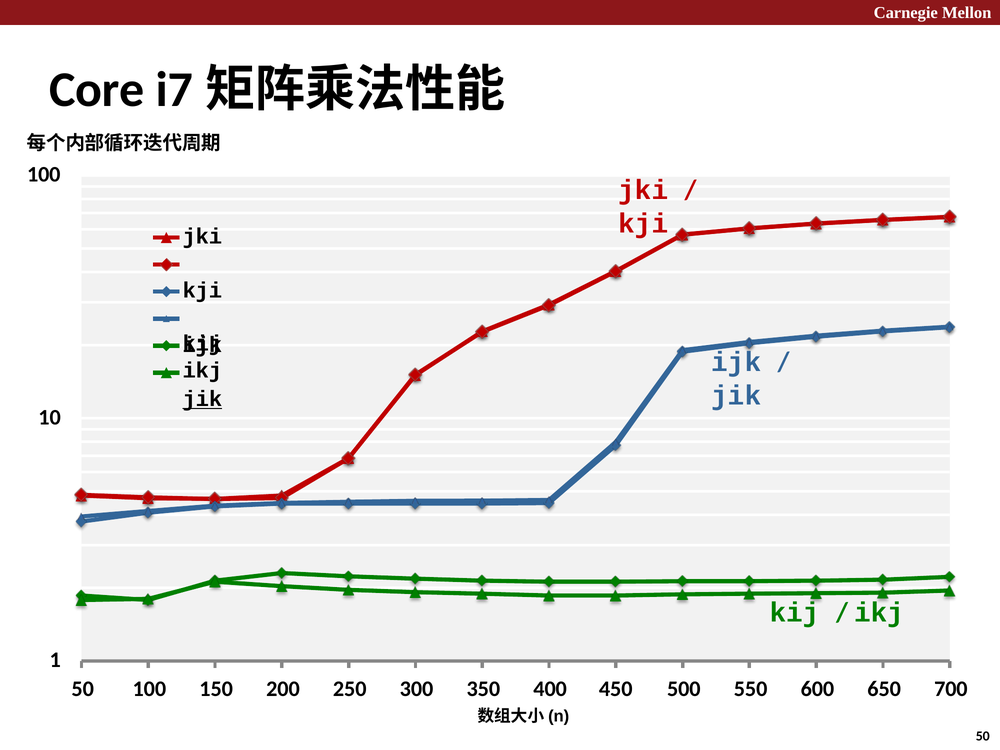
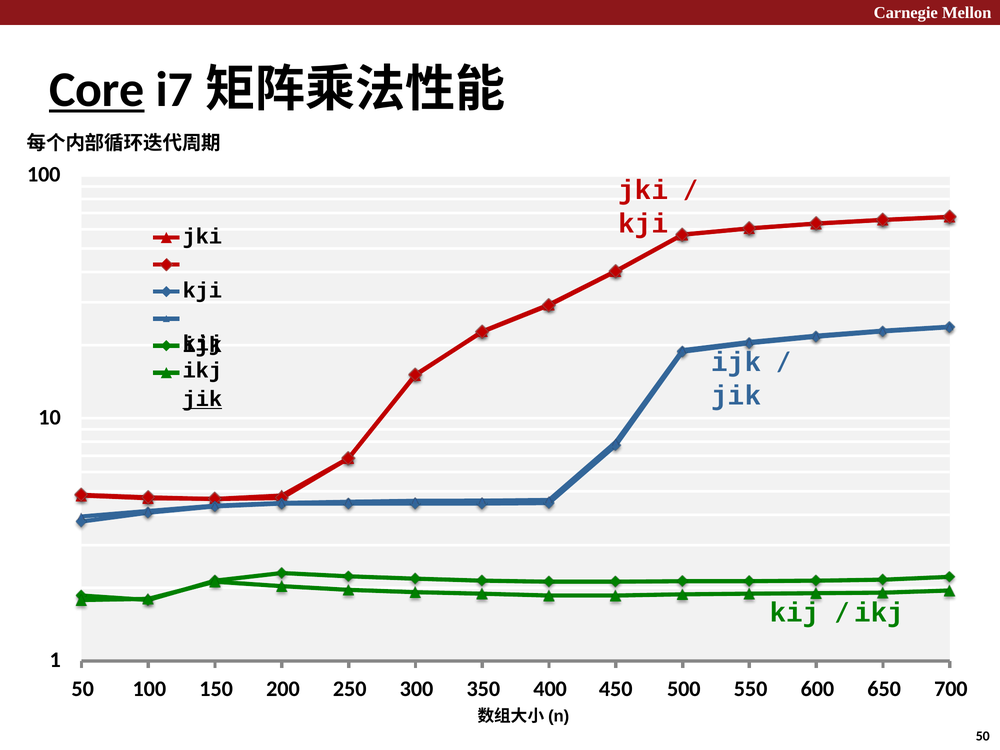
Core underline: none -> present (97, 90)
